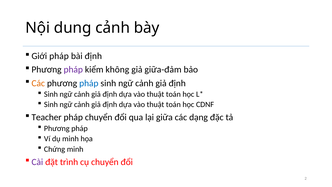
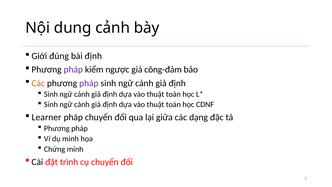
Giới pháp: pháp -> đúng (59, 56)
không: không -> ngược (117, 70)
giữa-đảm: giữa-đảm -> công-đảm (163, 70)
pháp colour: blue -> purple (89, 83)
Teacher: Teacher -> Learner (47, 117)
Cài colour: purple -> black (37, 162)
